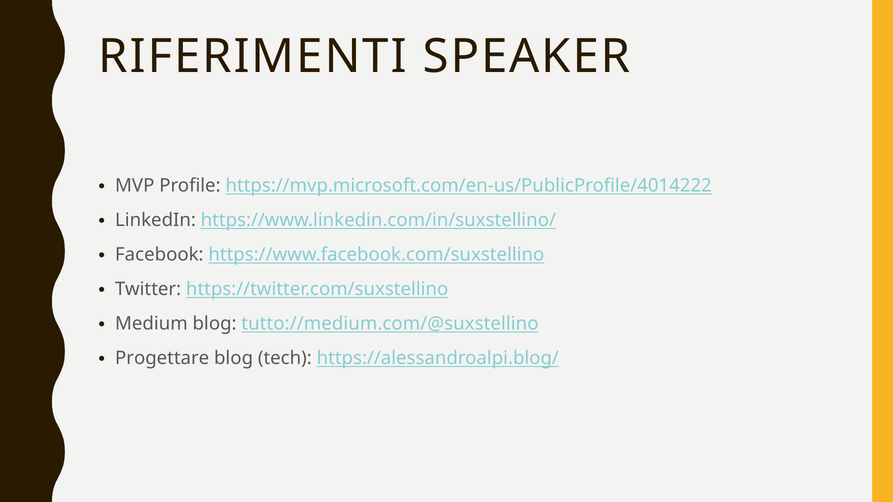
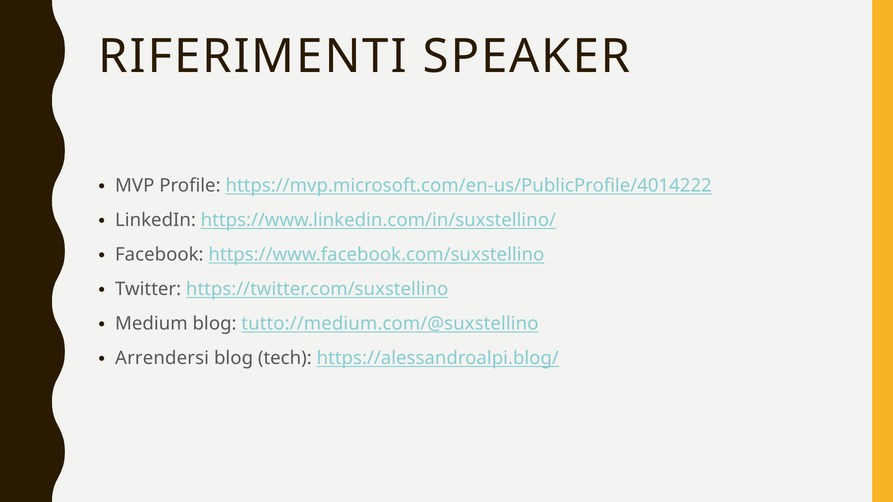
Progettare: Progettare -> Arrendersi (162, 358)
